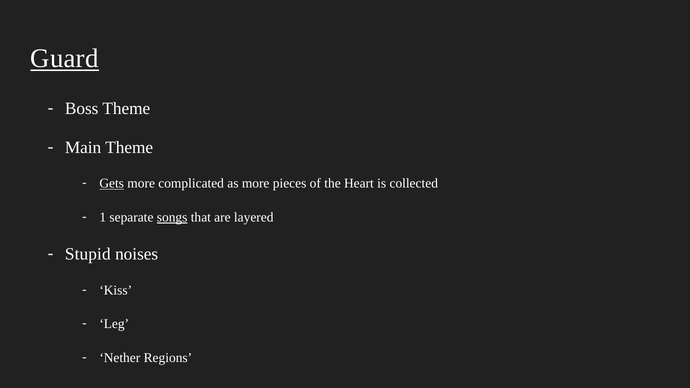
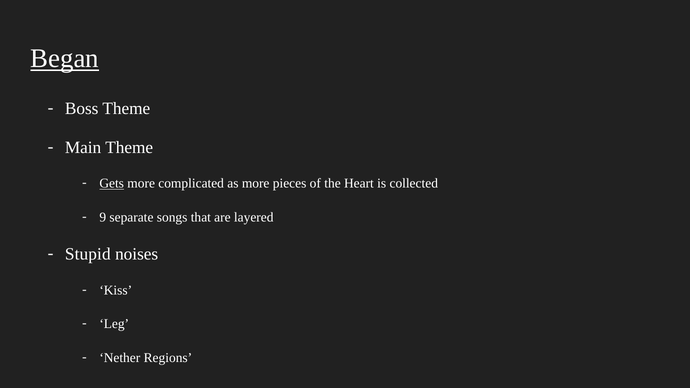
Guard: Guard -> Began (65, 58)
1: 1 -> 9 (103, 217)
songs underline: present -> none (172, 217)
